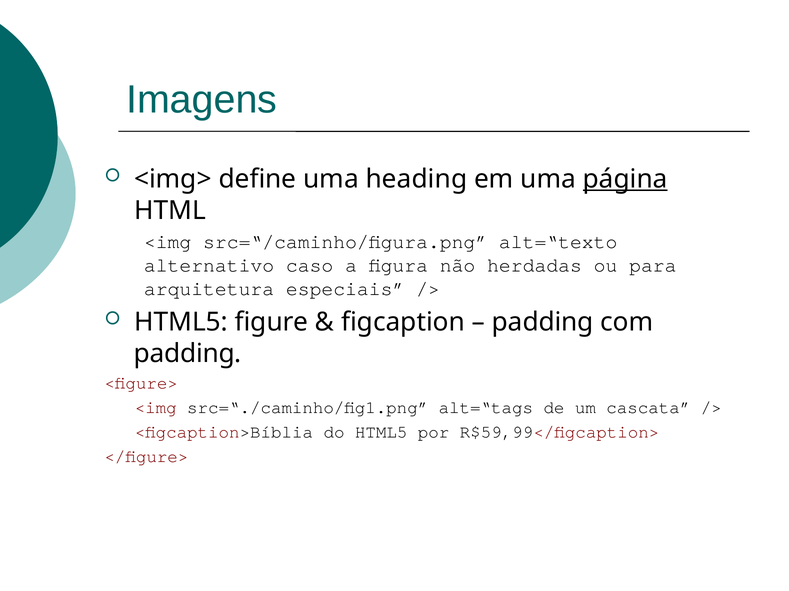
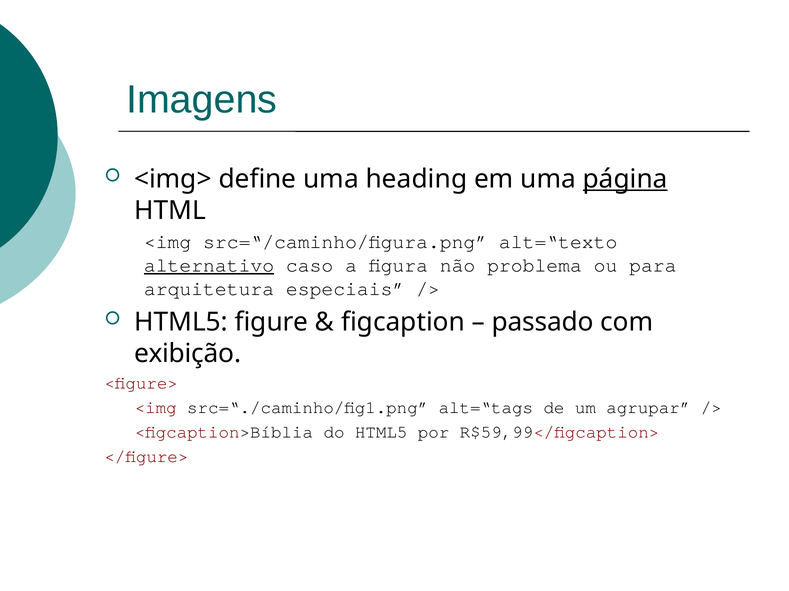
alternativo underline: none -> present (209, 266)
herdadas: herdadas -> problema (535, 266)
padding: padding -> passado (543, 323)
padding: padding -> exibição (188, 354)
cascata: cascata -> agrupar (648, 408)
